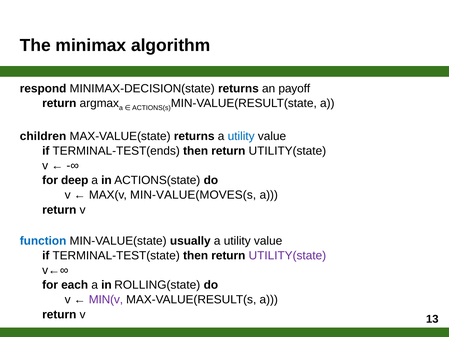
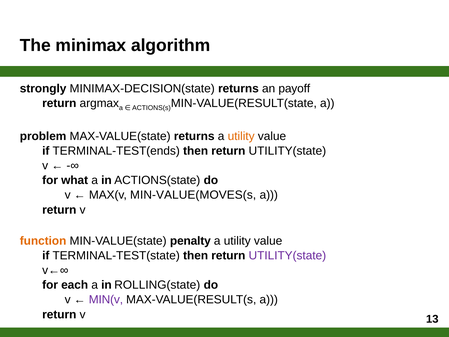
respond: respond -> strongly (43, 88)
children: children -> problem (43, 136)
utility colour: blue -> orange (241, 136)
deep: deep -> what (75, 180)
function colour: blue -> orange (43, 241)
usually: usually -> penalty (190, 241)
